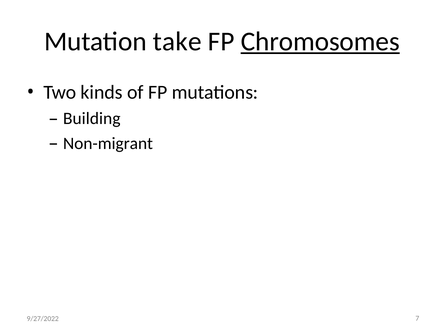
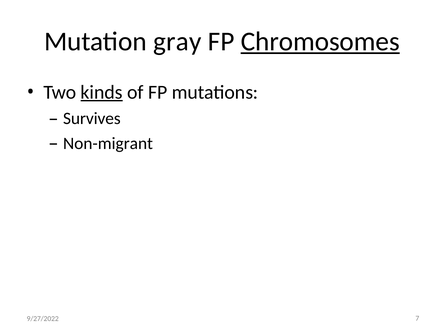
take: take -> gray (177, 41)
kinds underline: none -> present (102, 92)
Building: Building -> Survives (92, 119)
